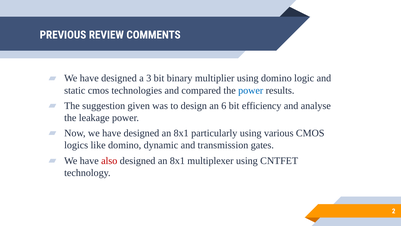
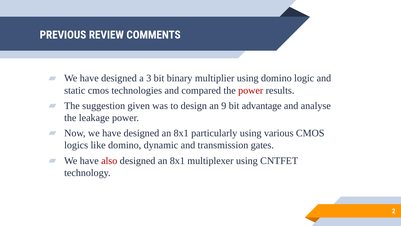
power colour: blue -> red (251, 90)
6: 6 -> 9 (224, 106)
efficiency: efficiency -> advantage (262, 106)
